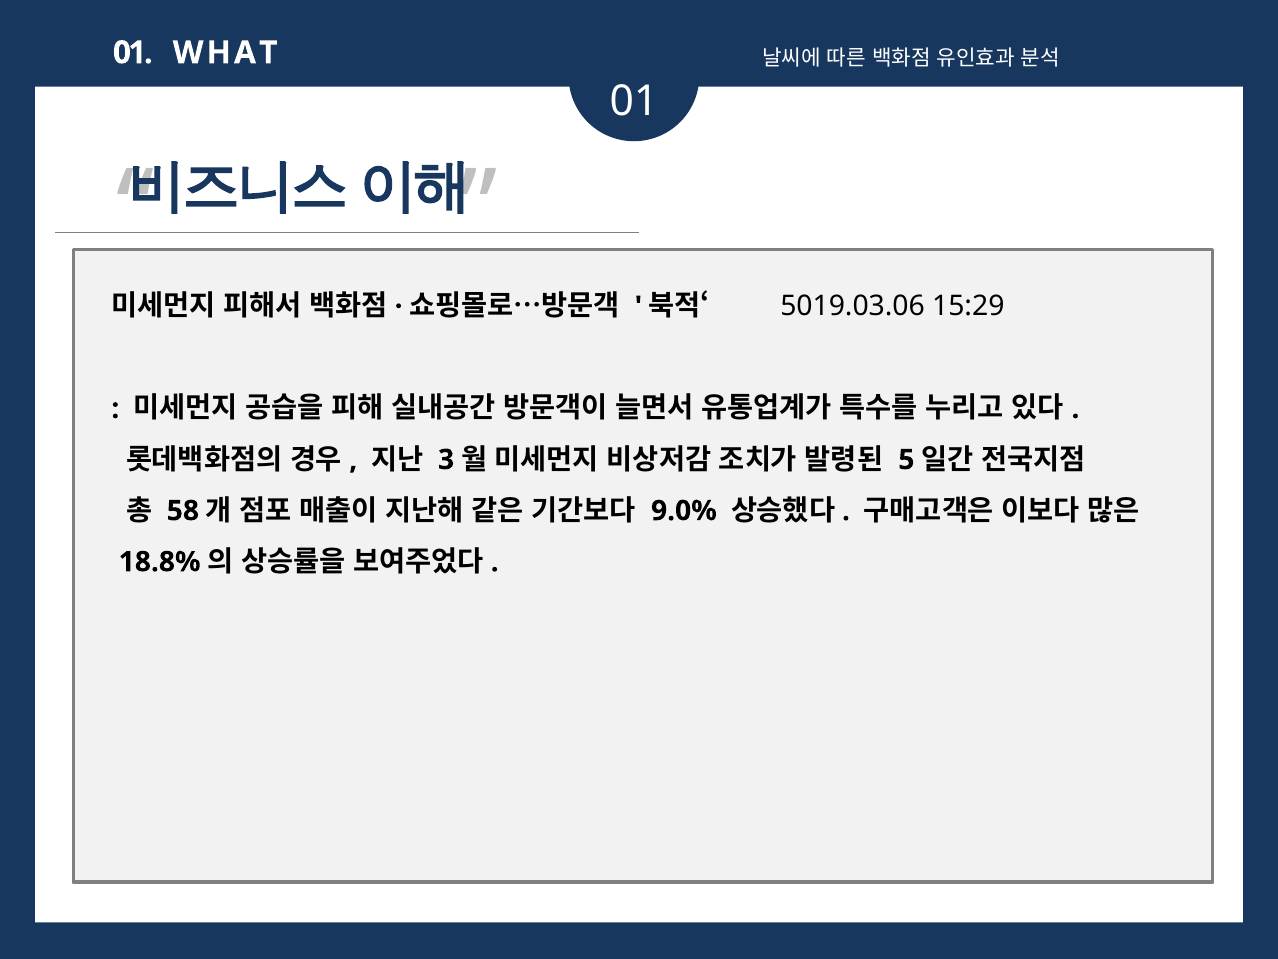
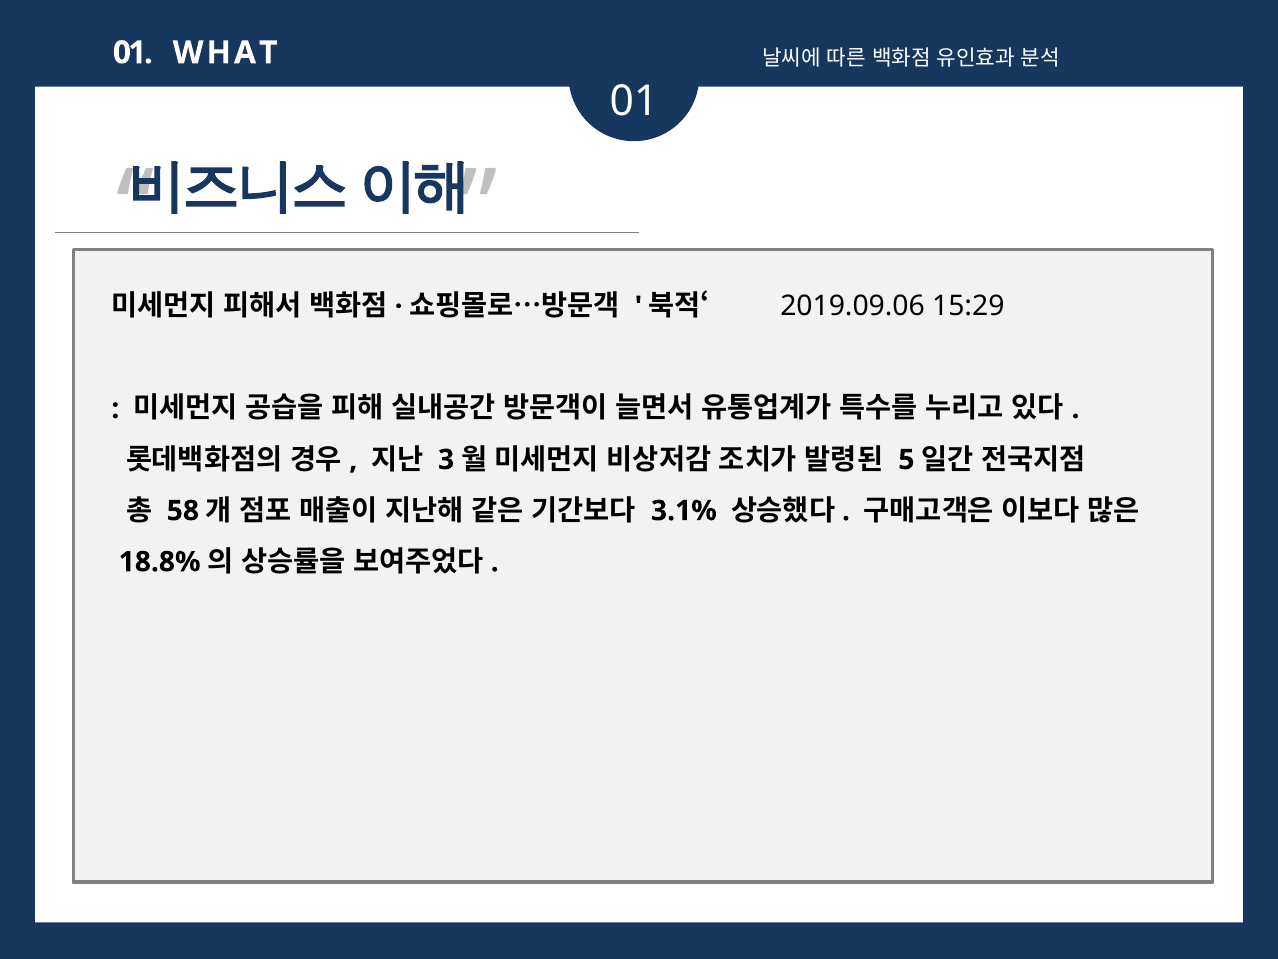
5019.03.06: 5019.03.06 -> 2019.09.06 (853, 306)
9.0%: 9.0% -> 3.1% (684, 511)
